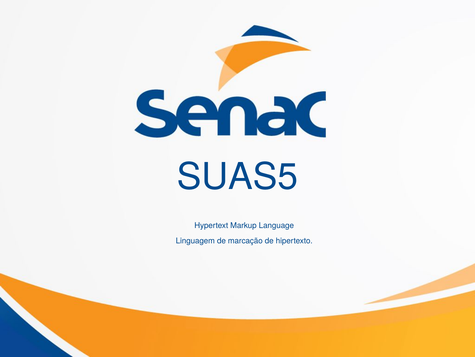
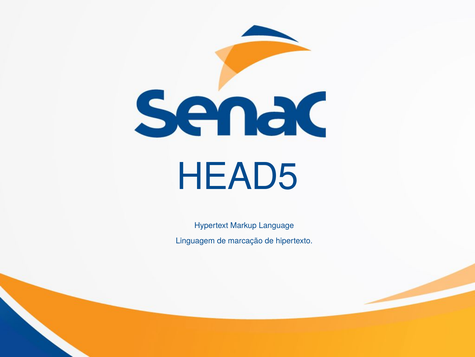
SUAS5: SUAS5 -> HEAD5 (238, 176)
